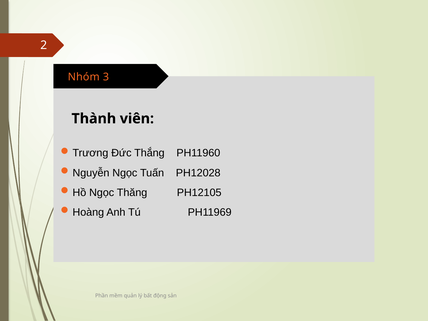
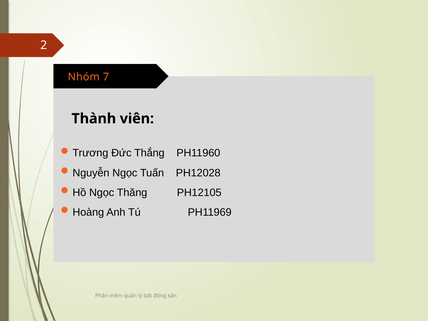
3: 3 -> 7 (106, 77)
